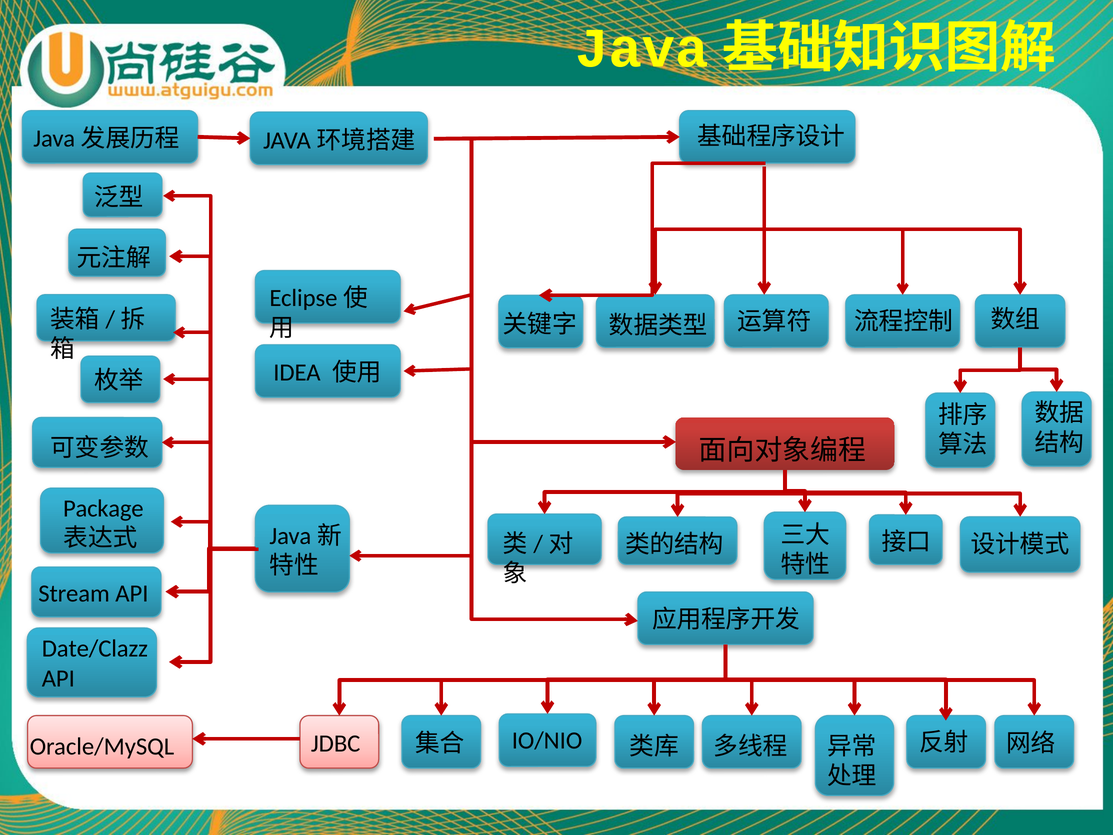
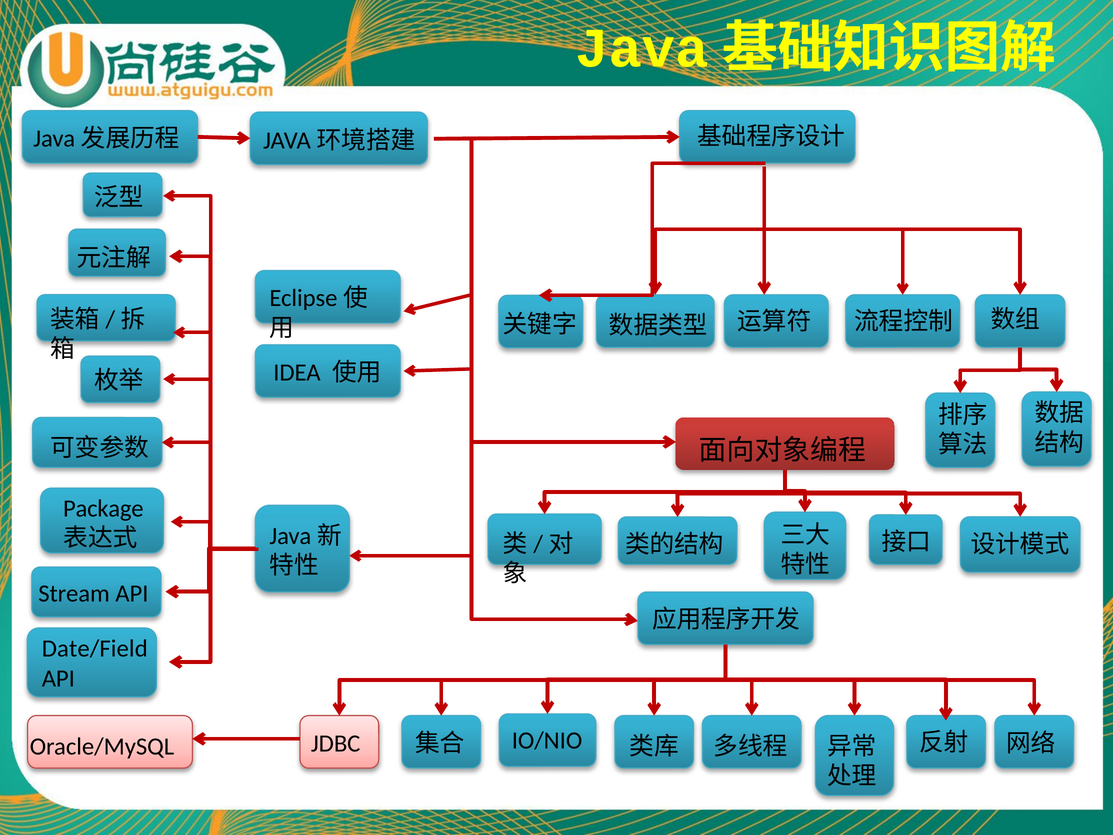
Date/Clazz: Date/Clazz -> Date/Field (95, 649)
